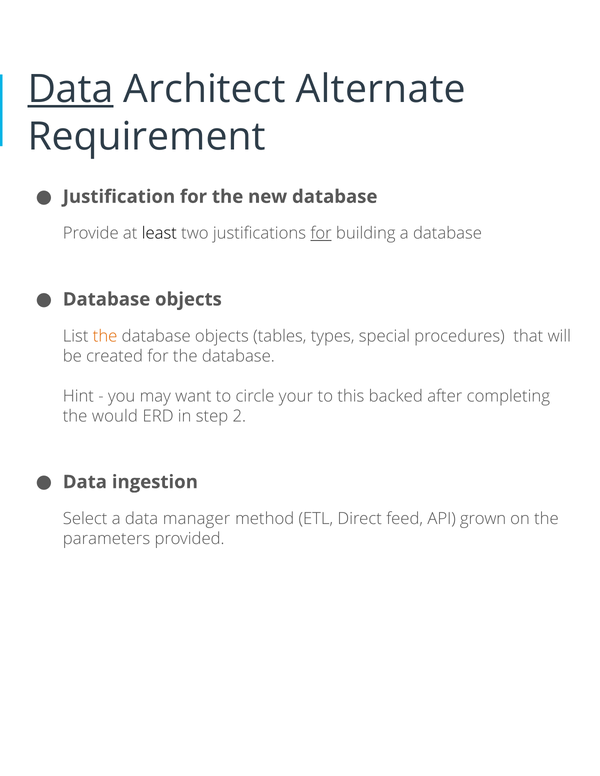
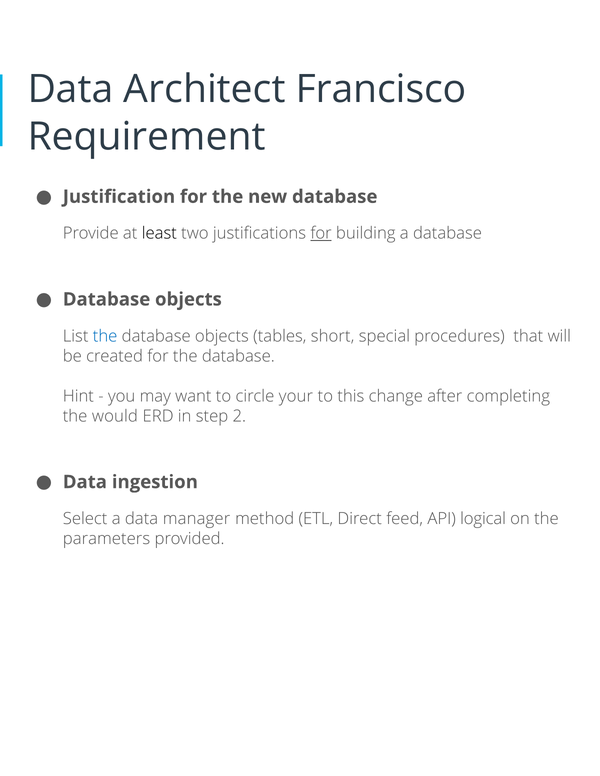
Data underline: present -> none (70, 90)
Alternate: Alternate -> Francisco (381, 90)
the colour: orange -> blue (105, 336)
types: types -> short (333, 336)
backed: backed -> change (396, 396)
grown: grown -> logical (483, 519)
